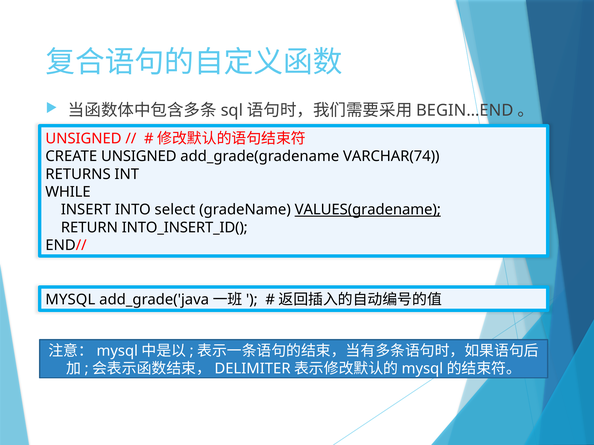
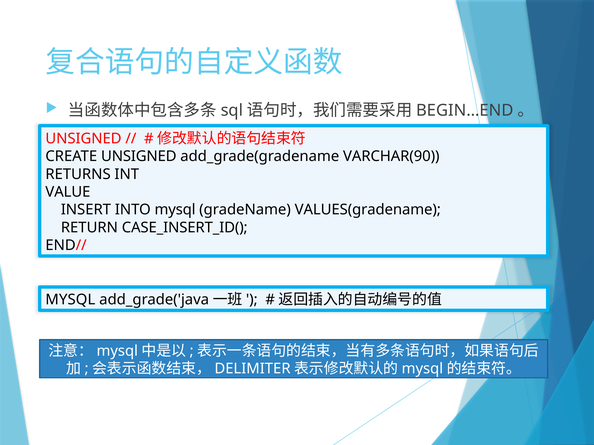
VARCHAR(74: VARCHAR(74 -> VARCHAR(90 (391, 157)
WHILE: WHILE -> VALUE (68, 192)
INTO select: select -> mysql (175, 210)
VALUES(gradename underline: present -> none (368, 210)
INTO_INSERT_ID(: INTO_INSERT_ID( -> CASE_INSERT_ID( (185, 228)
